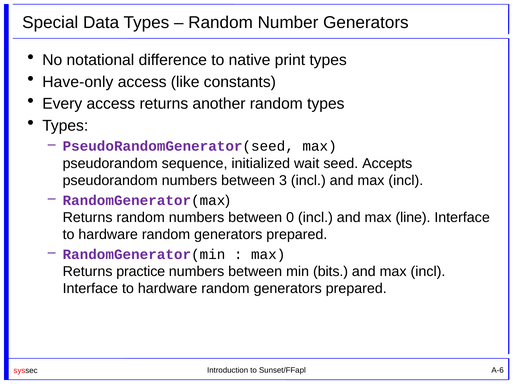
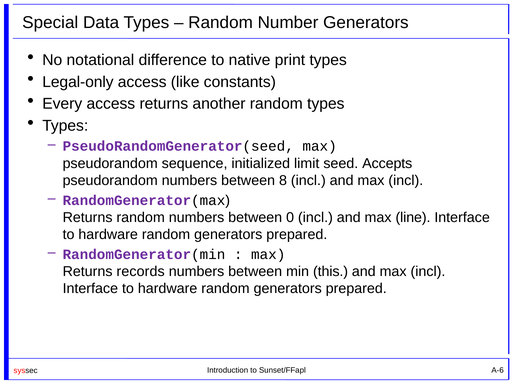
Have-only: Have-only -> Legal-only (78, 82)
wait: wait -> limit (307, 164)
3: 3 -> 8 (283, 181)
practice: practice -> records (141, 272)
bits: bits -> this (331, 272)
